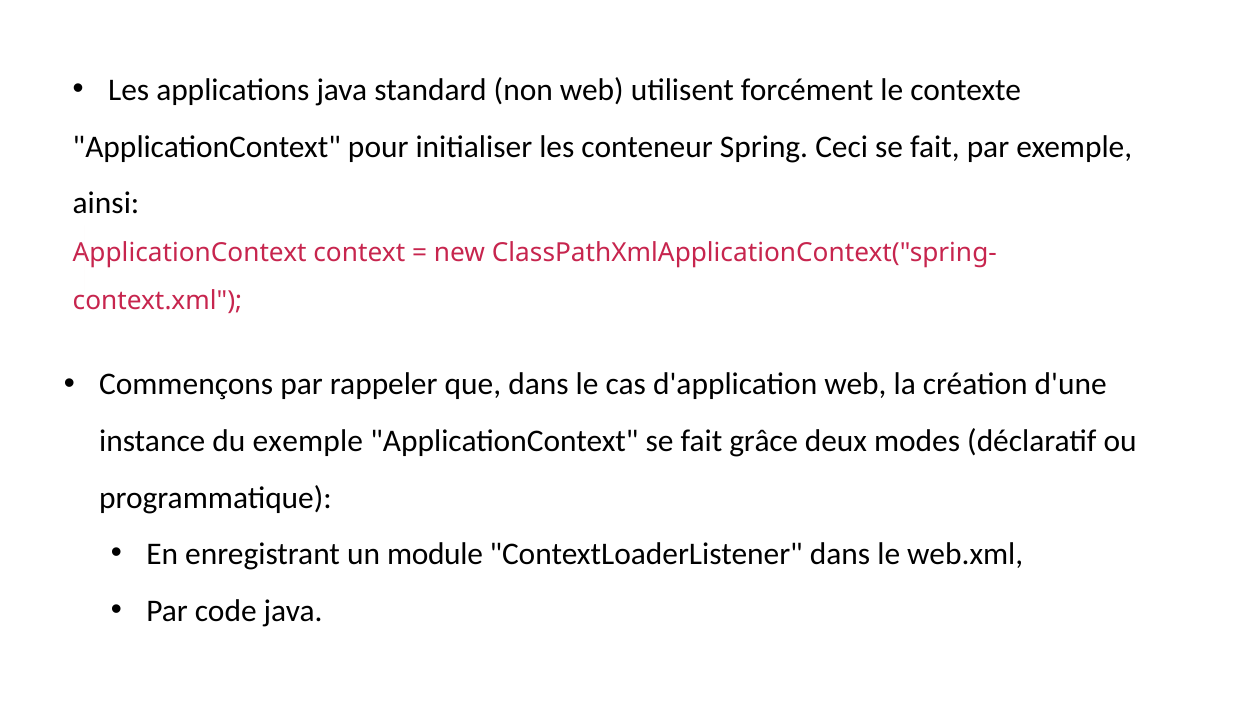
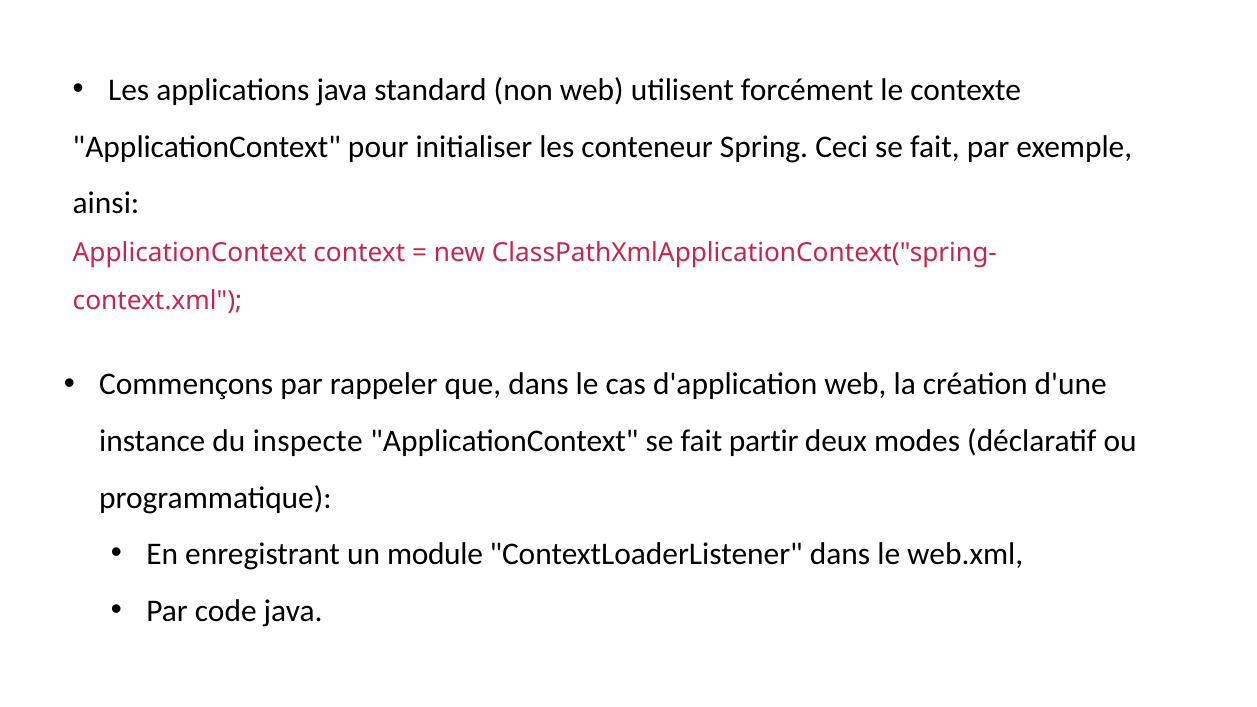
du exemple: exemple -> inspecte (308, 441)
grâce: grâce -> partir (764, 441)
